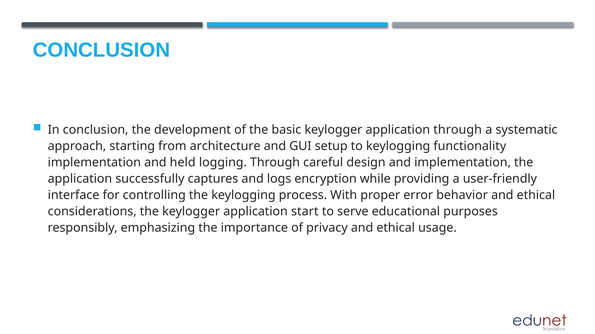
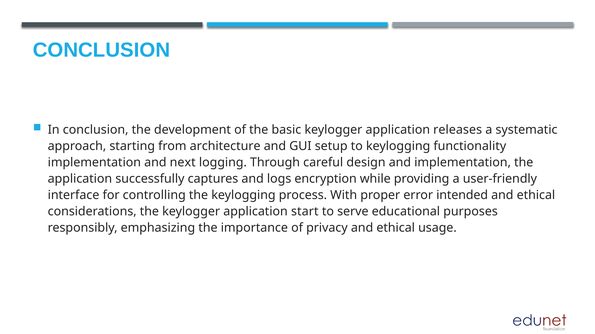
application through: through -> releases (458, 130)
held: held -> next (183, 163)
behavior: behavior -> intended (462, 196)
